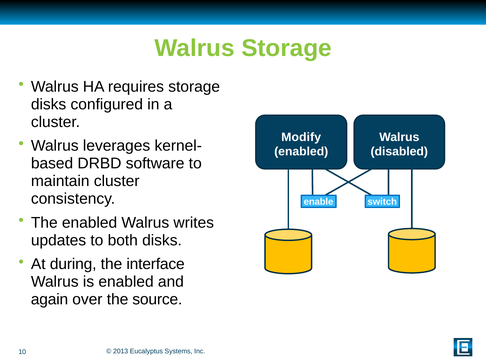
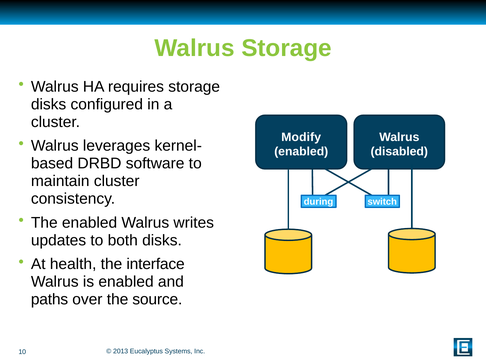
enable: enable -> during (318, 202)
during: during -> health (73, 264)
again: again -> paths (50, 300)
